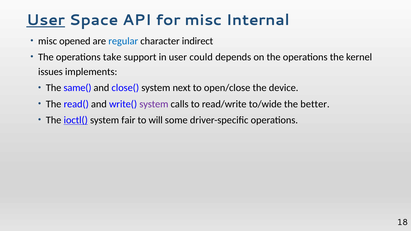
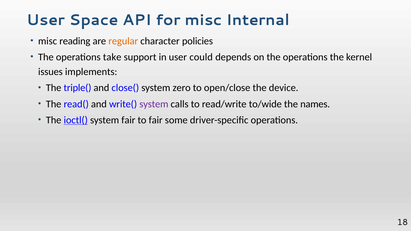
User underline: present -> none (46, 20)
opened: opened -> reading (75, 41)
regular colour: blue -> orange (123, 41)
indirect: indirect -> policies (198, 41)
same(: same( -> triple( (78, 88)
next: next -> zero (182, 88)
better: better -> names (315, 104)
to will: will -> fair (156, 120)
